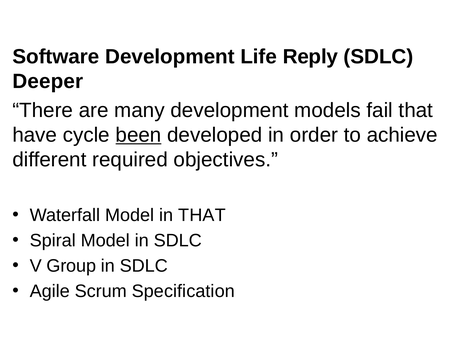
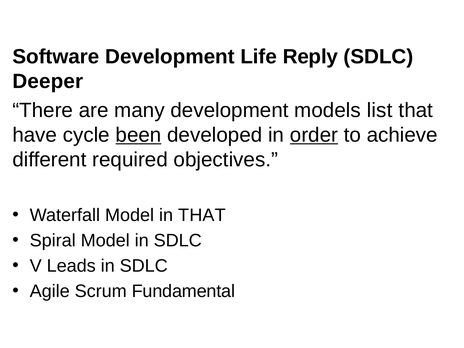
fail: fail -> list (380, 110)
order underline: none -> present (314, 135)
Group: Group -> Leads (71, 266)
Specification: Specification -> Fundamental (183, 291)
